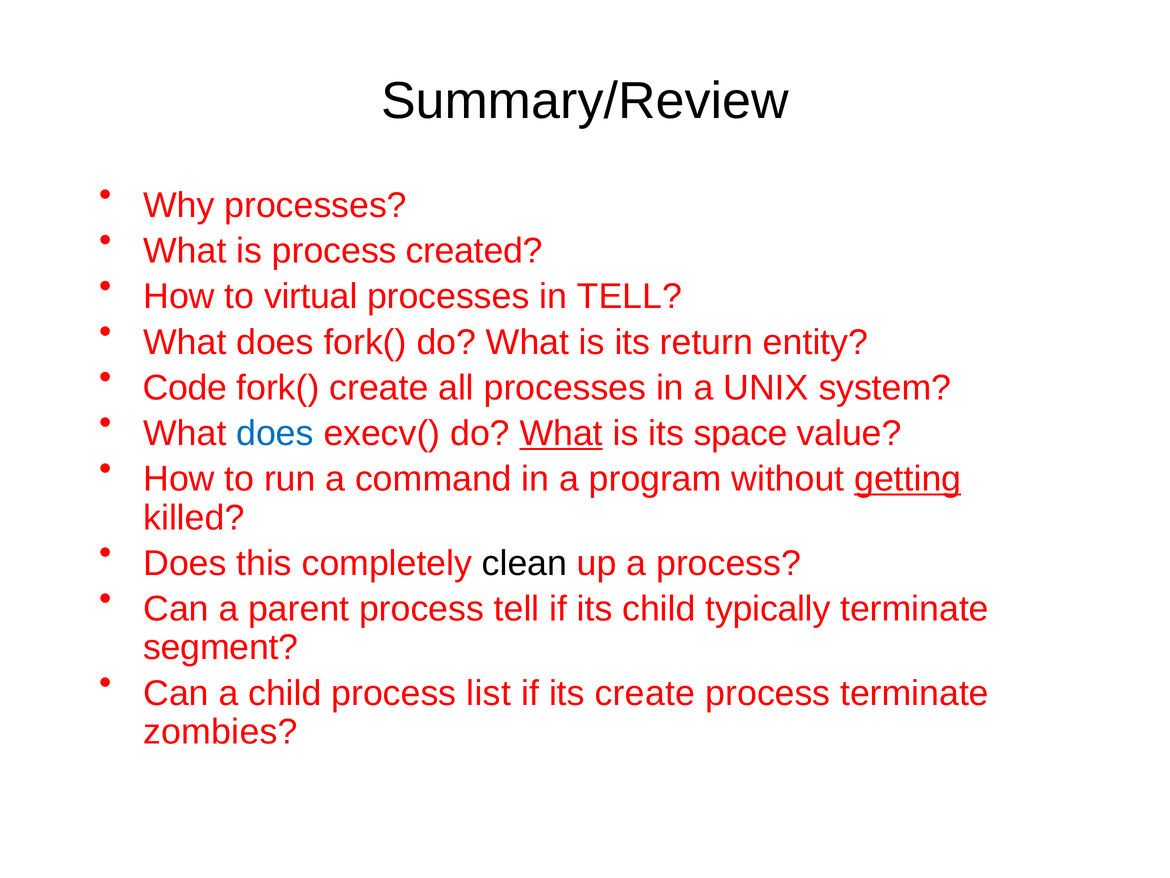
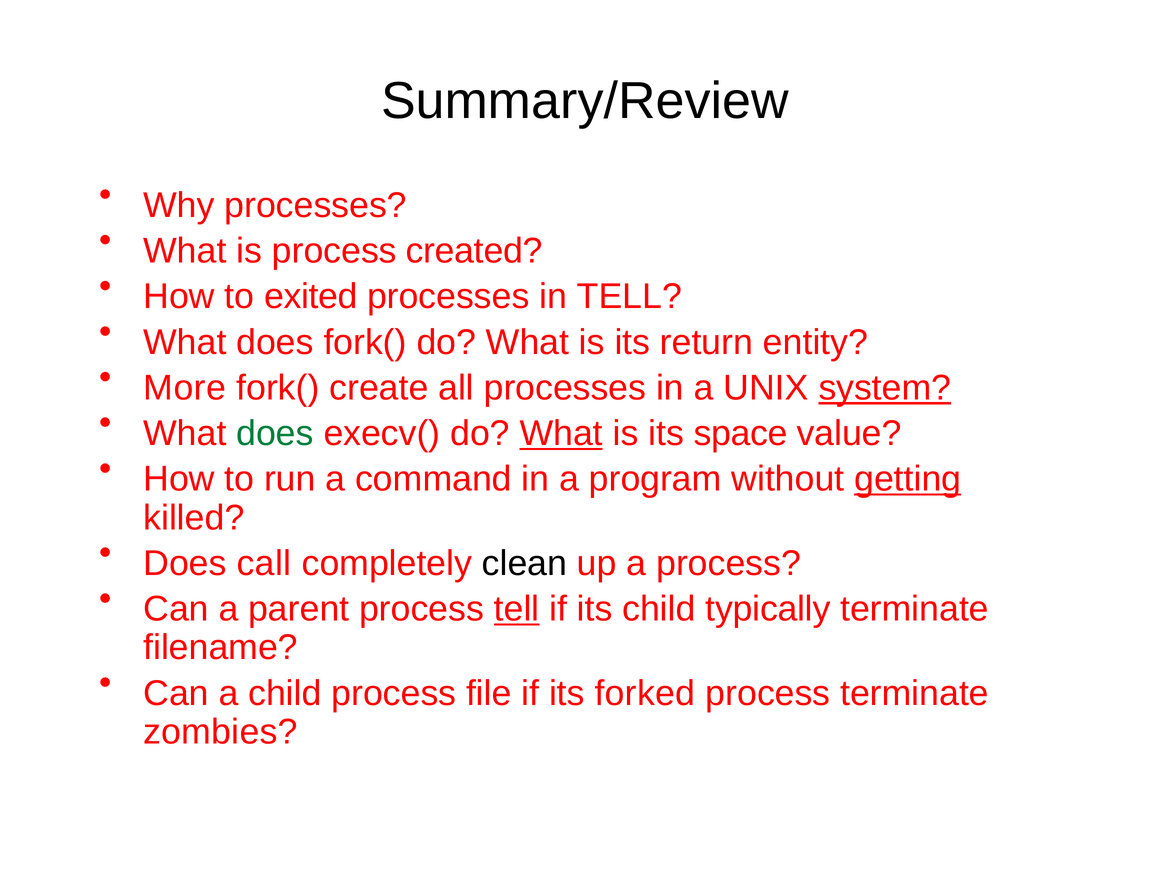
virtual: virtual -> exited (311, 297)
Code: Code -> More (185, 388)
system underline: none -> present (885, 388)
does colour: blue -> green (275, 433)
this: this -> call (264, 563)
tell underline: none -> present (517, 609)
segment: segment -> filename (221, 647)
list: list -> file (489, 693)
its create: create -> forked (645, 693)
